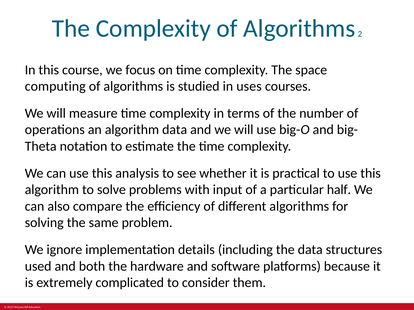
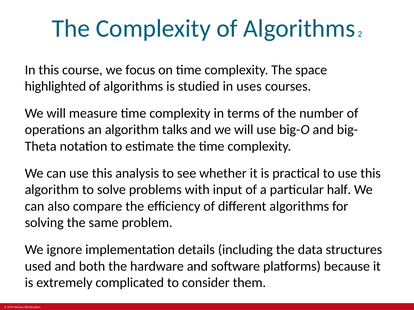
computing: computing -> highlighted (55, 86)
algorithm data: data -> talks (175, 130)
